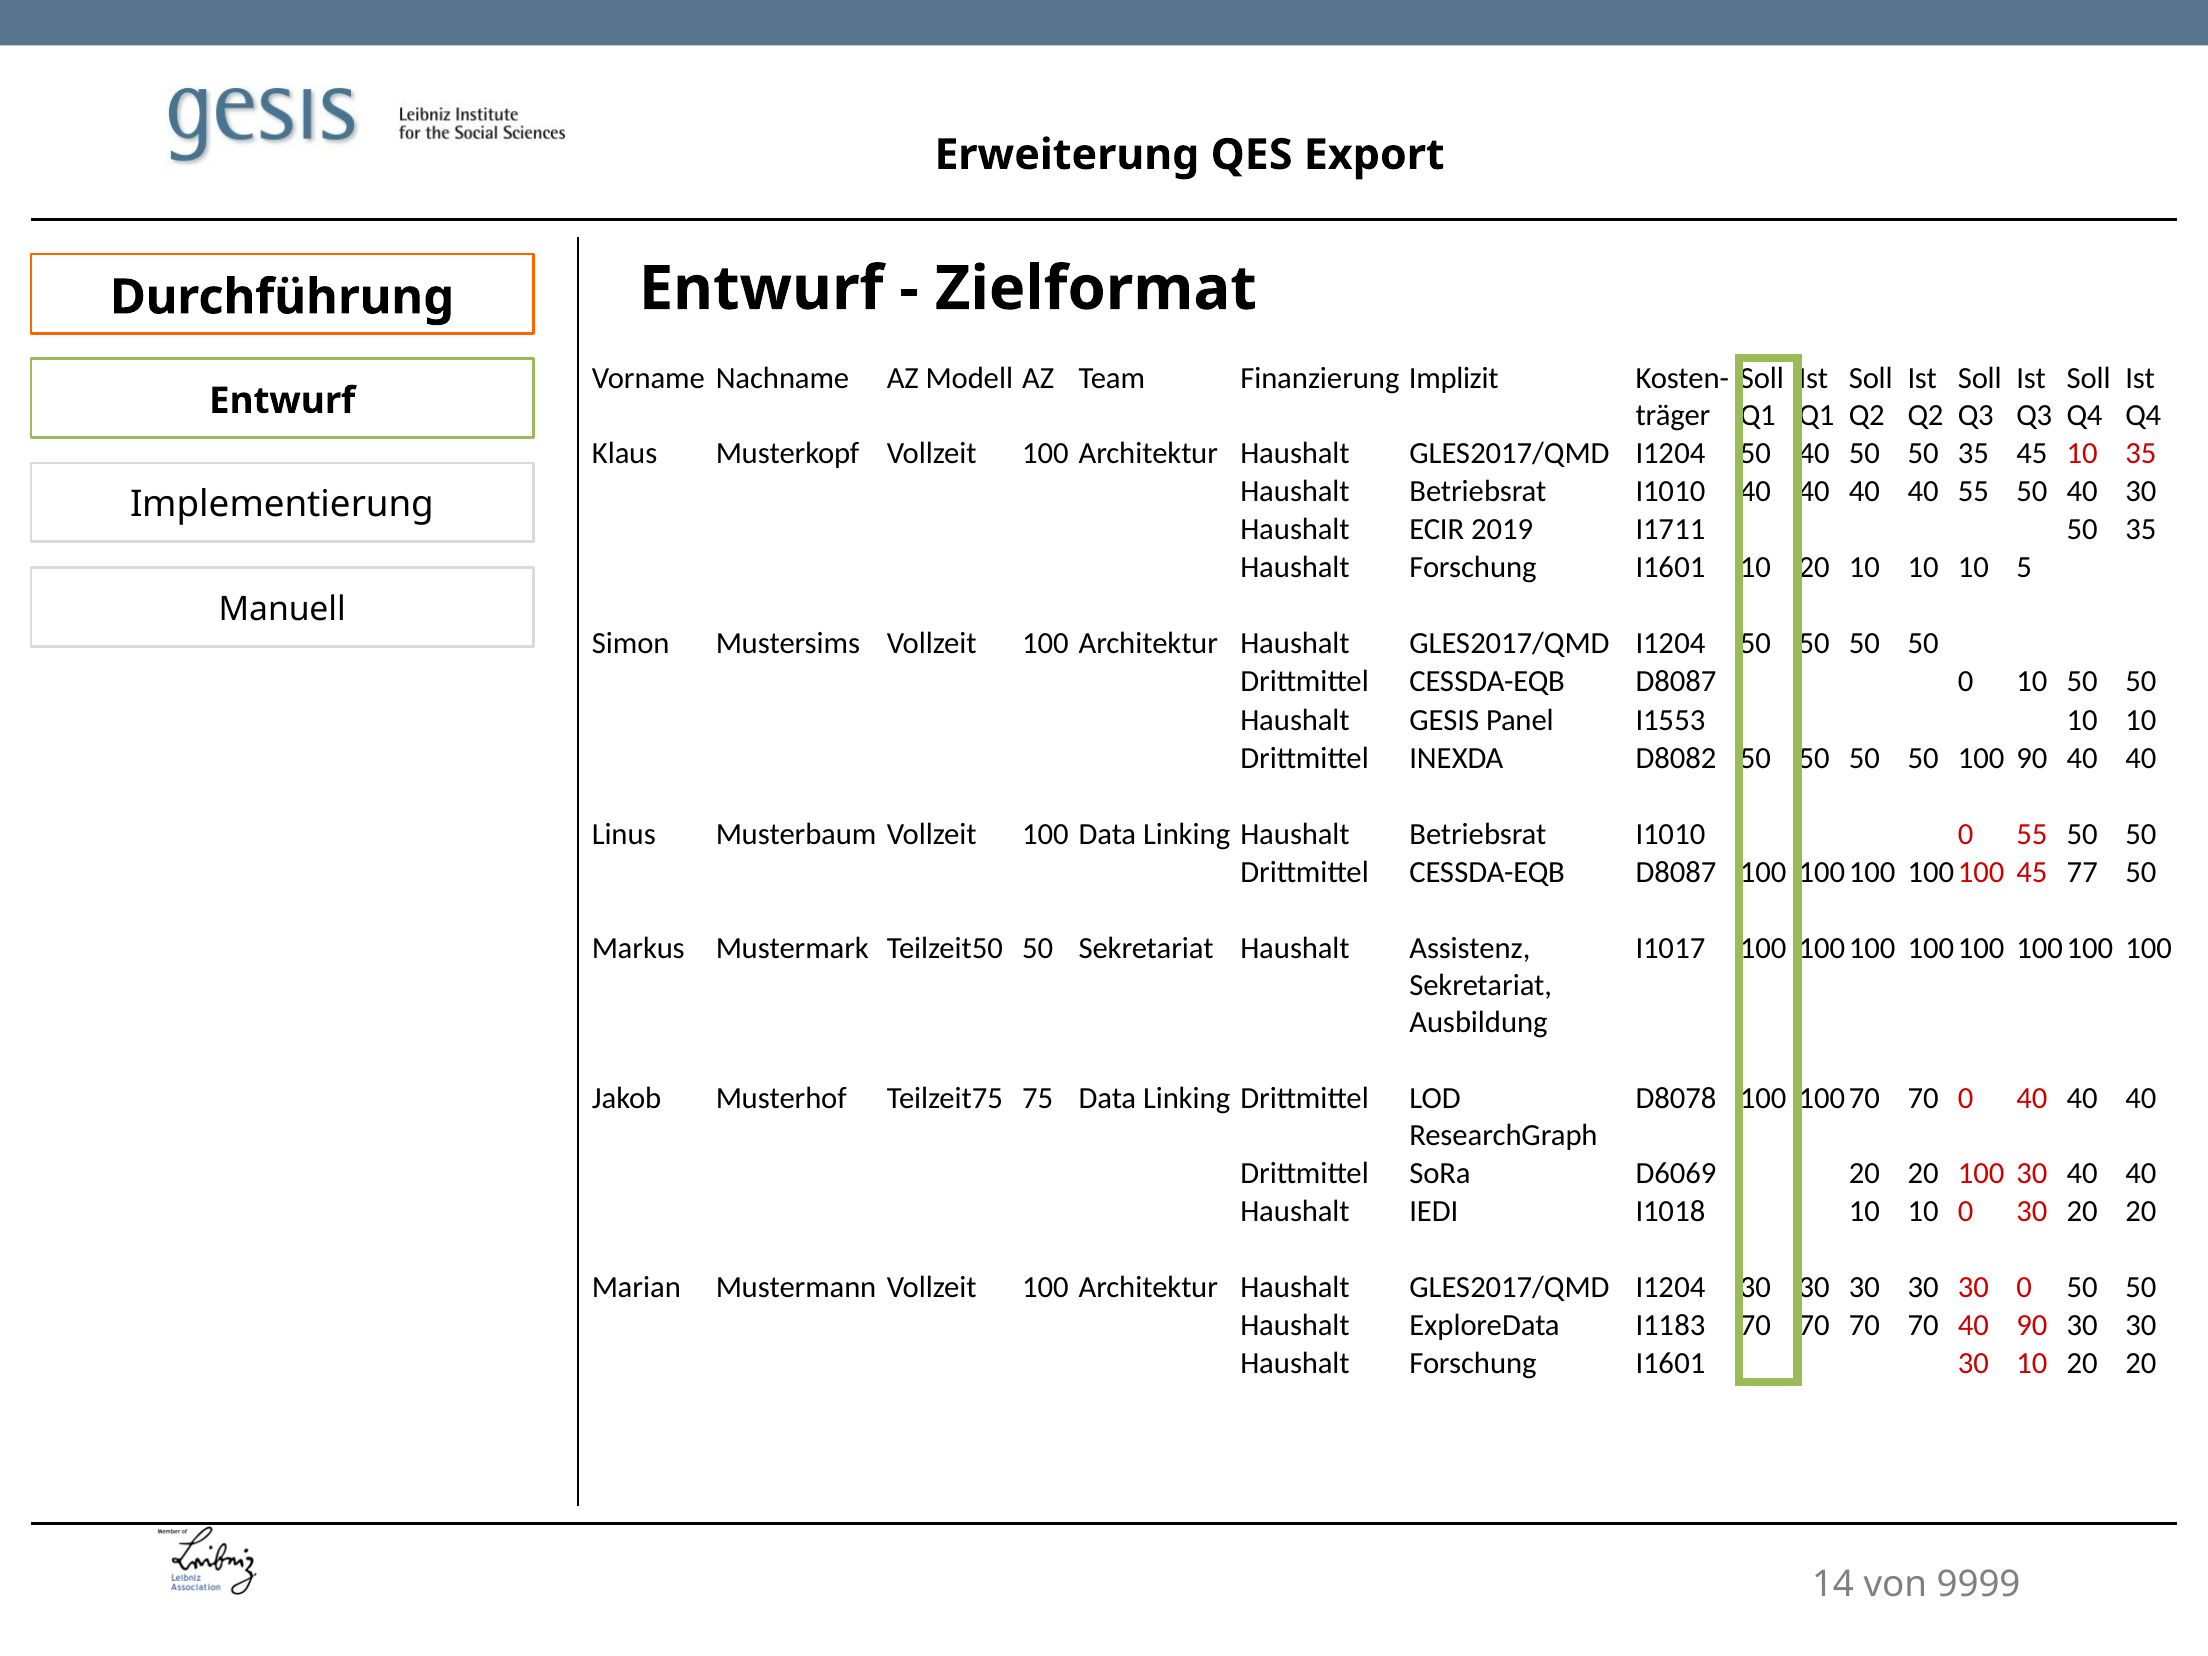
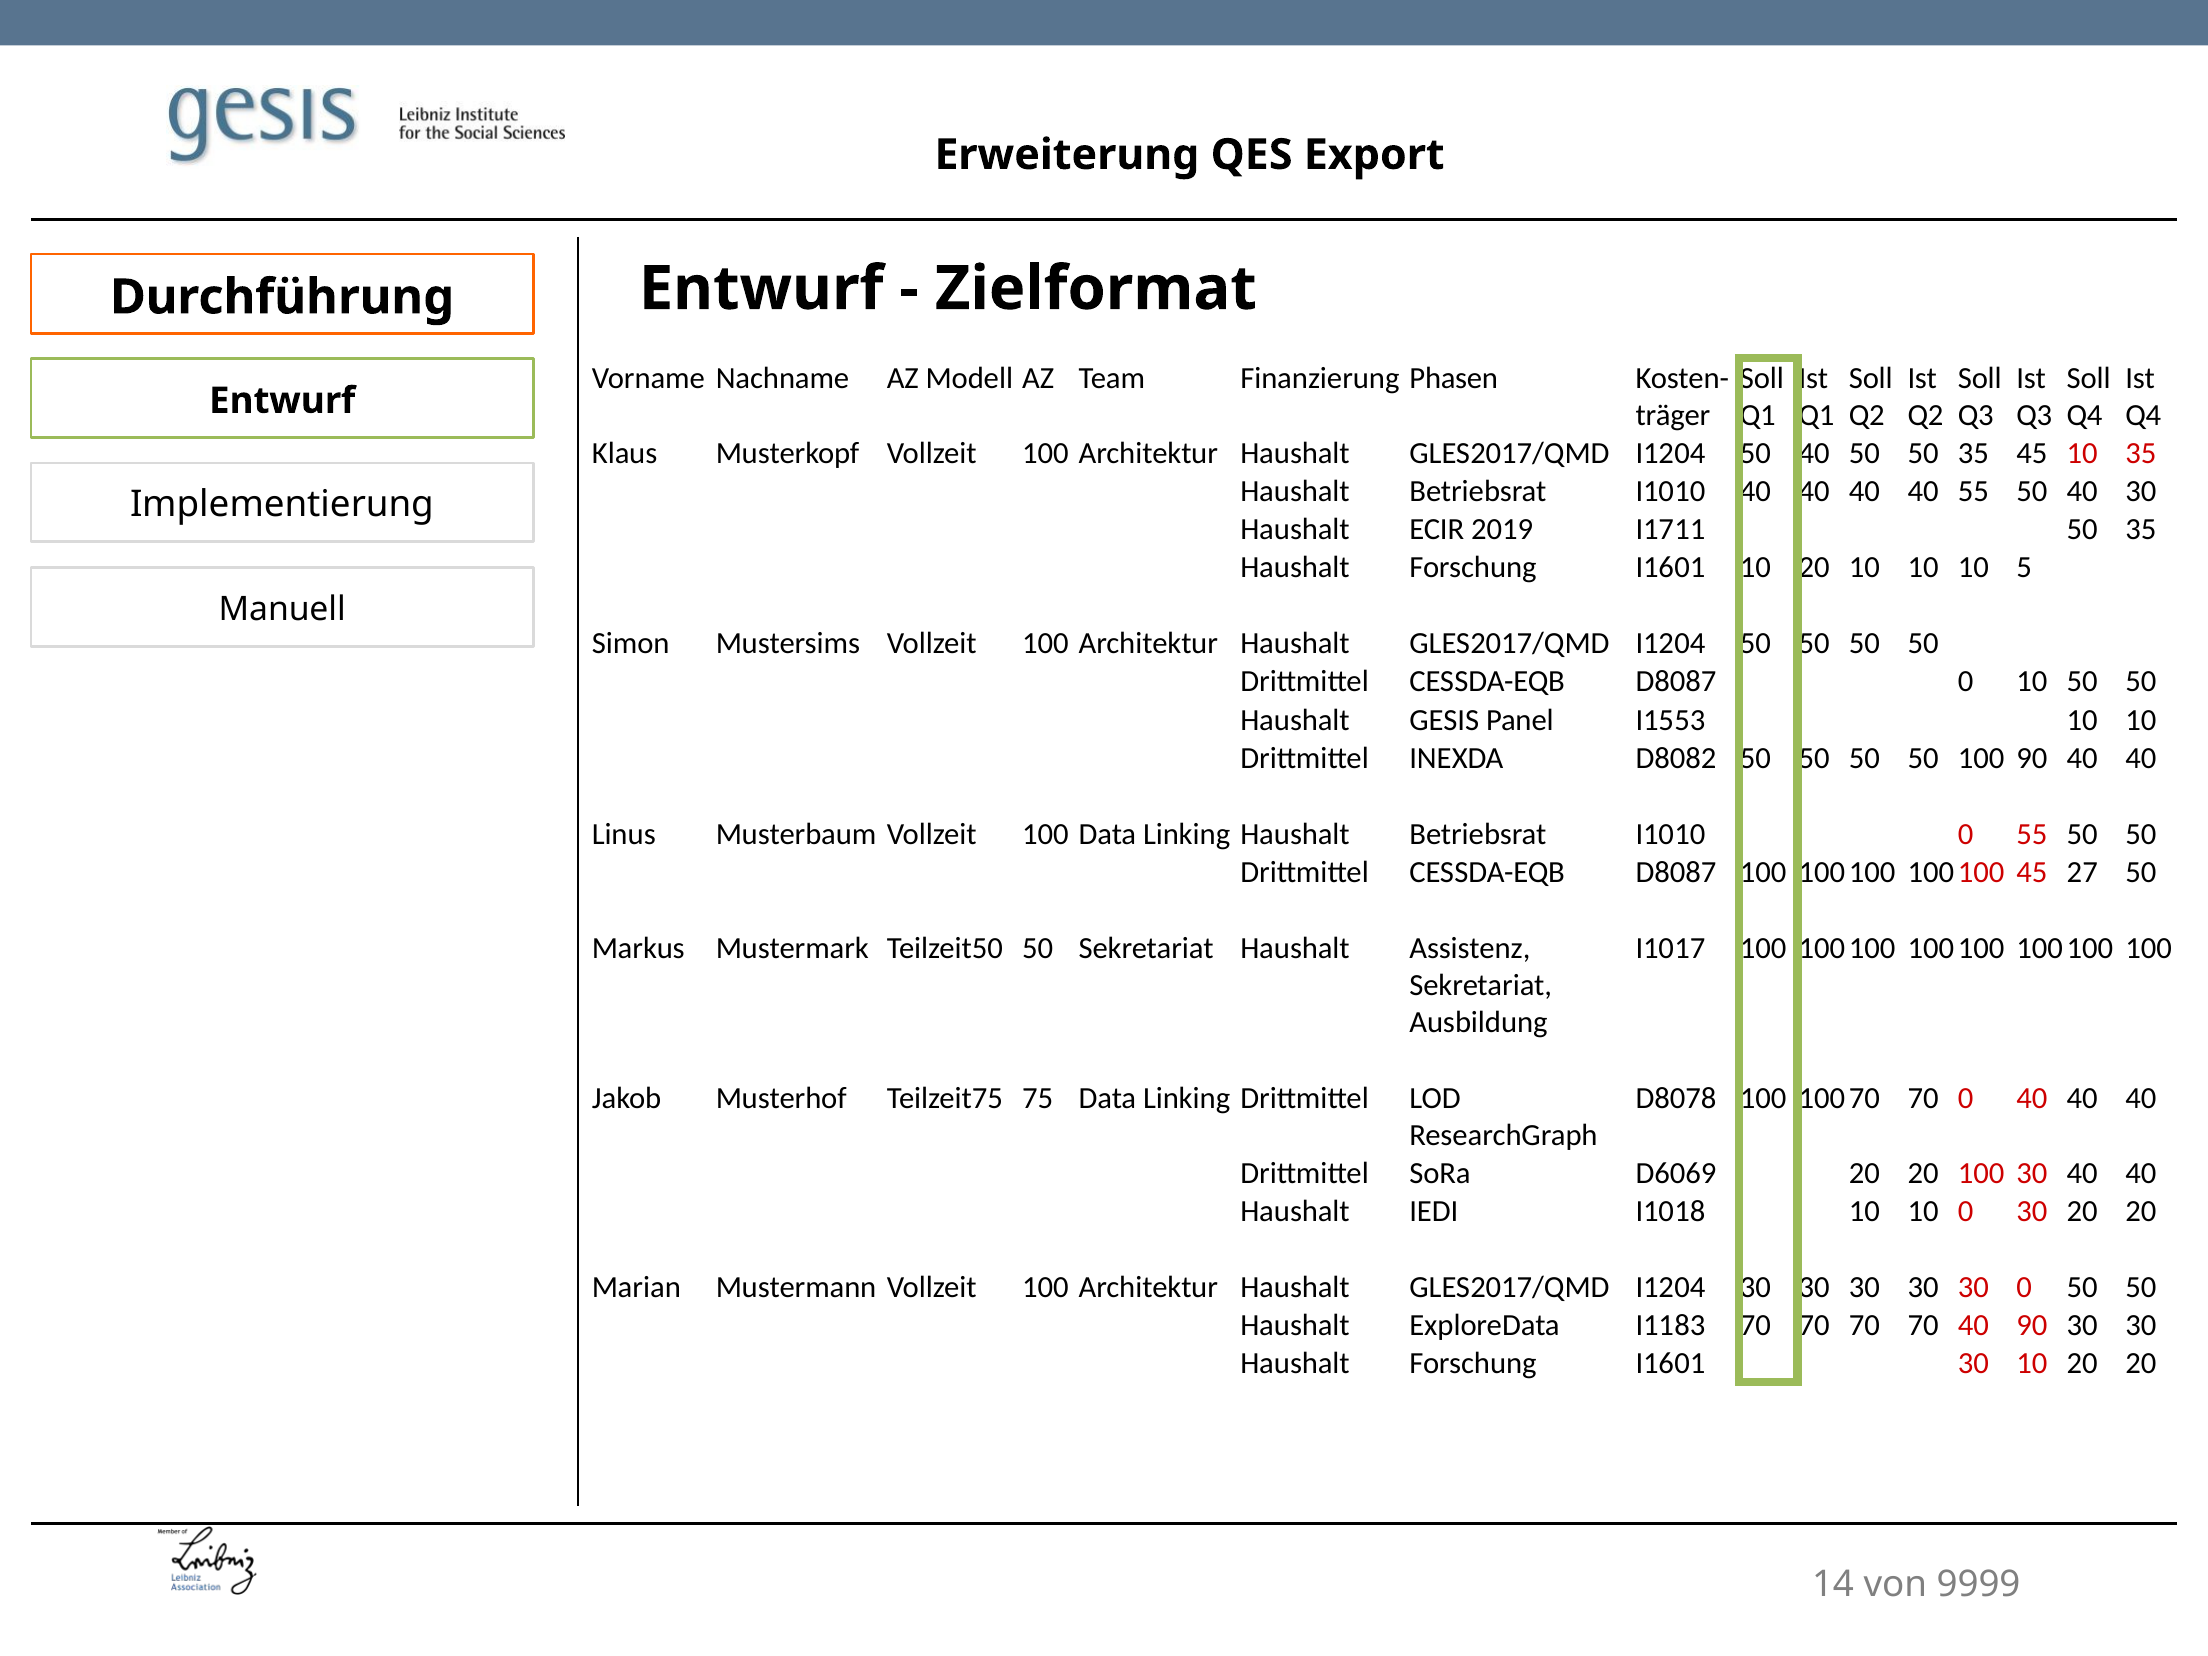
Implizit: Implizit -> Phasen (1454, 378)
77: 77 -> 27 (2082, 872)
